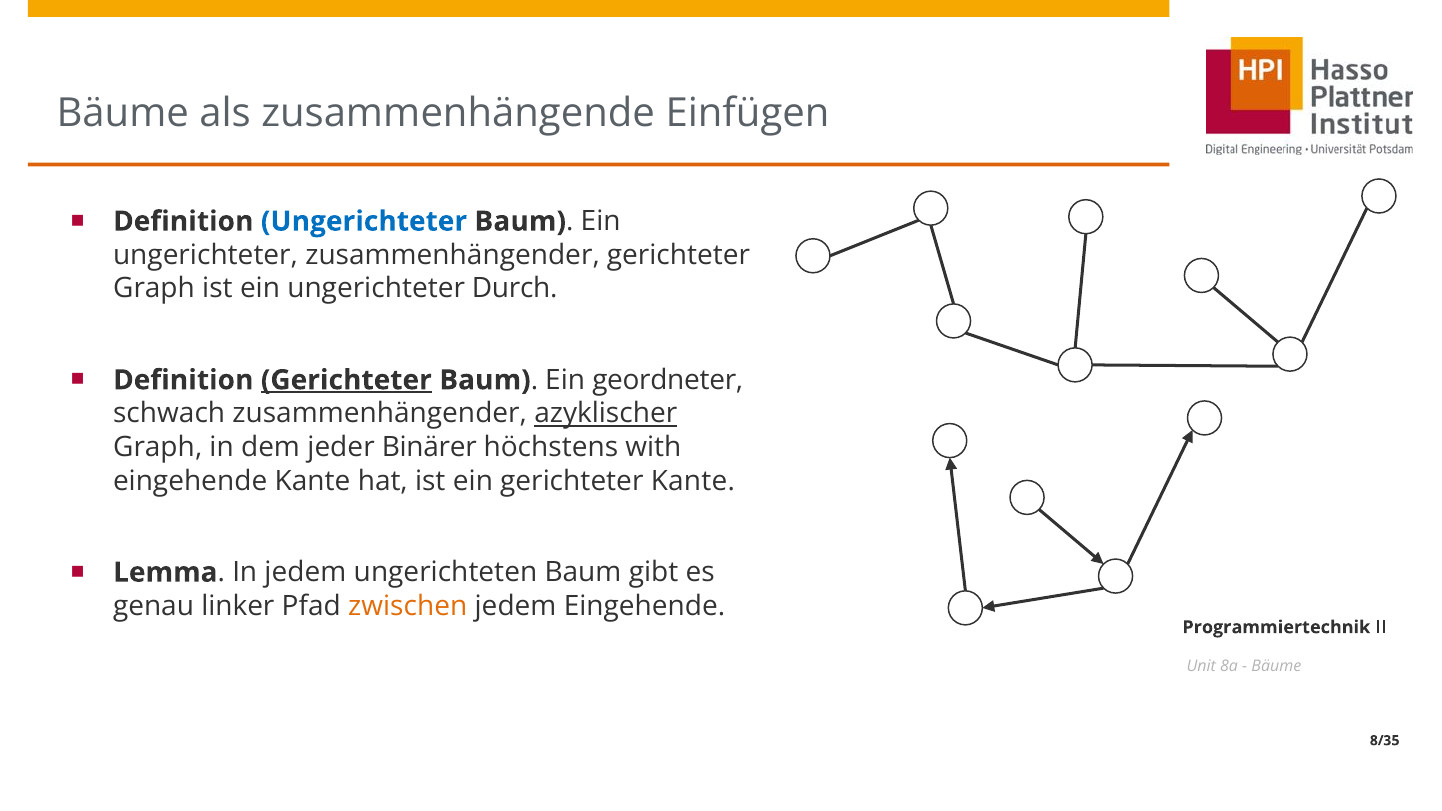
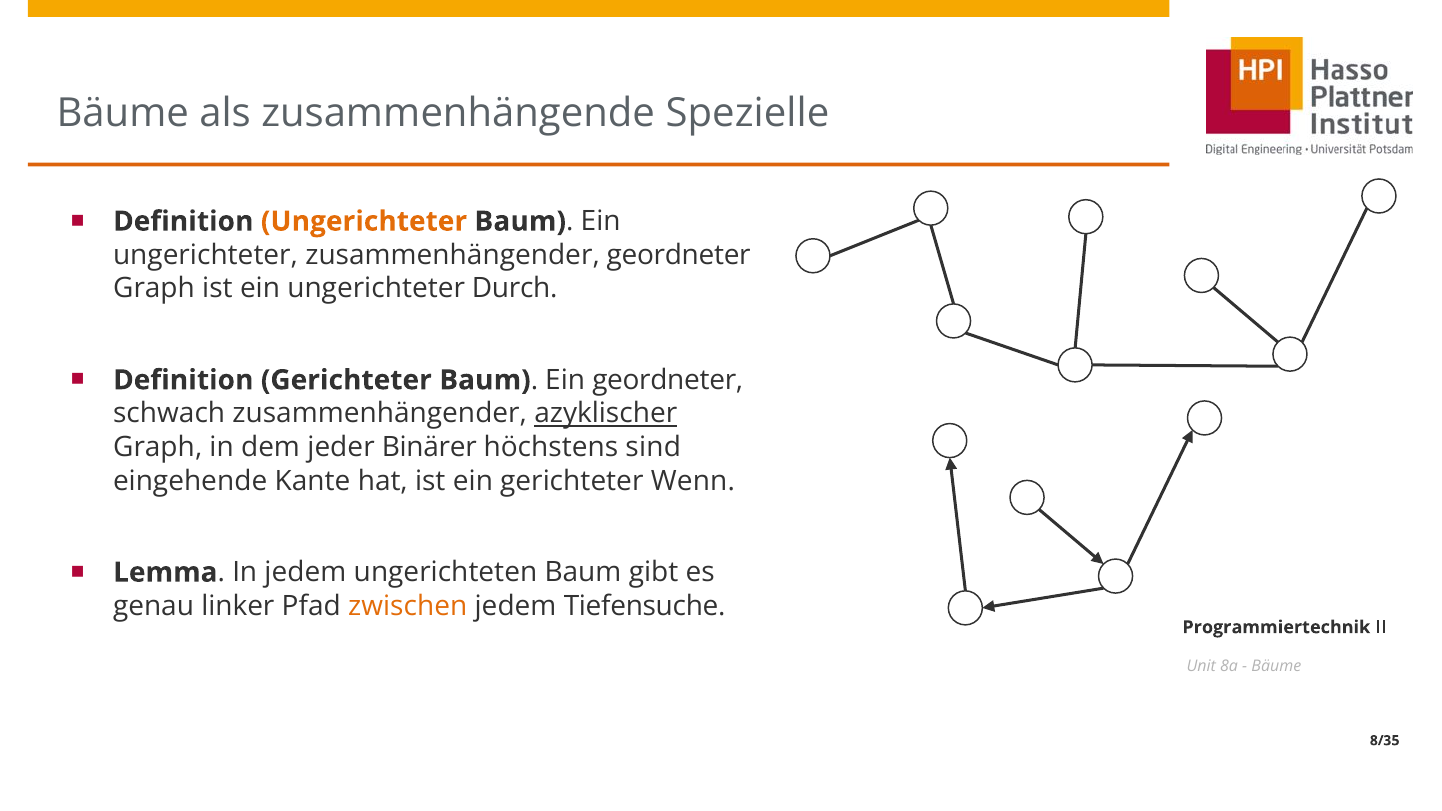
Einfügen: Einfügen -> Spezielle (747, 114)
Ungerichteter colour: blue -> orange (364, 221)
zusammenhängender gerichteter: gerichteter -> geordneter (679, 255)
Gerichteter underline: present -> none (346, 380)
with: with -> sind (653, 447)
gerichteter Kante: Kante -> Wenn (693, 481)
jedem Eingehende: Eingehende -> Tiefensuche (645, 606)
